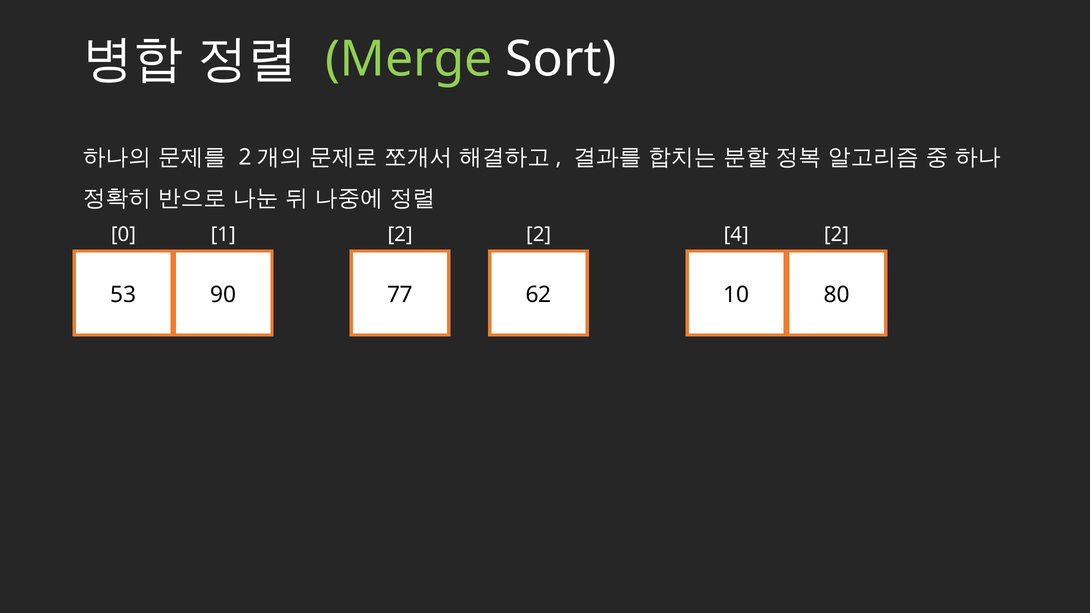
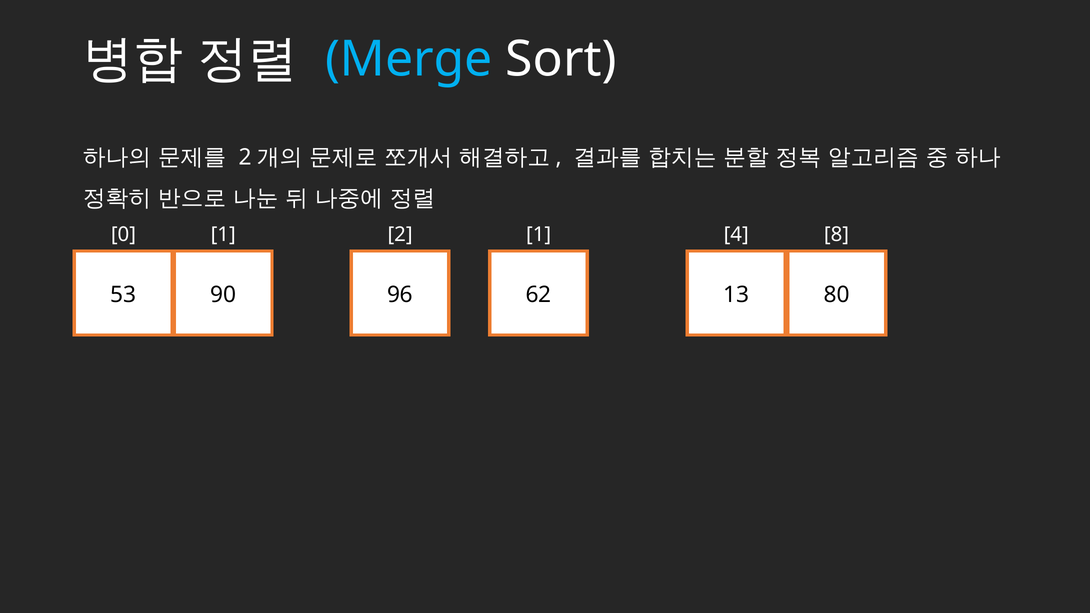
Merge colour: light green -> light blue (409, 59)
2 2: 2 -> 1 (539, 234)
2: 2 -> 8 (837, 234)
77: 77 -> 96 (400, 295)
10: 10 -> 13 (736, 295)
